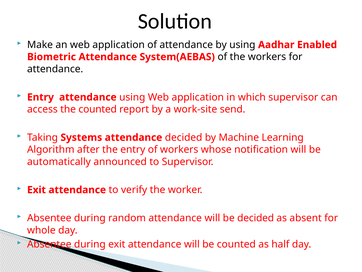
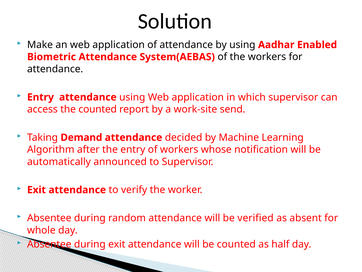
Systems: Systems -> Demand (81, 137)
be decided: decided -> verified (256, 218)
